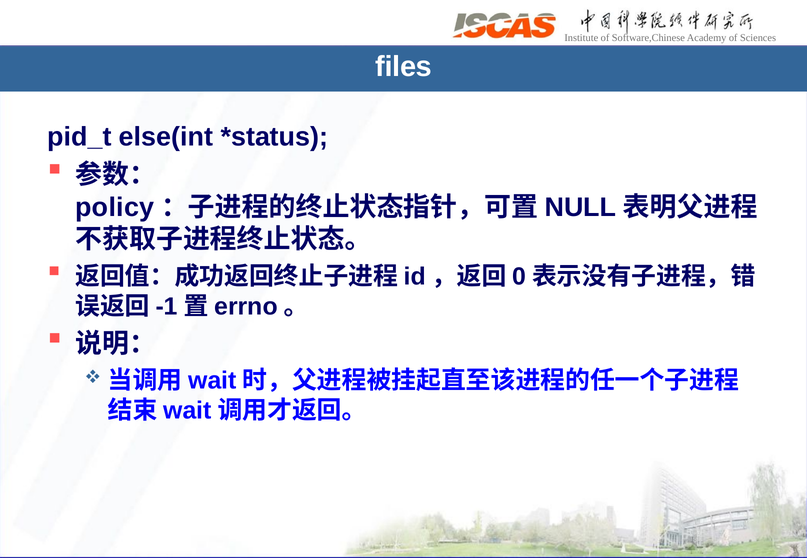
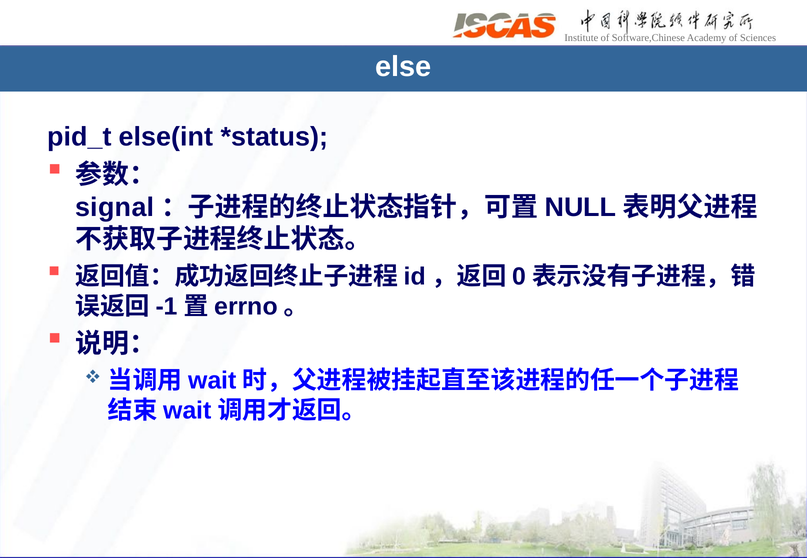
files: files -> else (403, 67)
policy: policy -> signal (115, 208)
